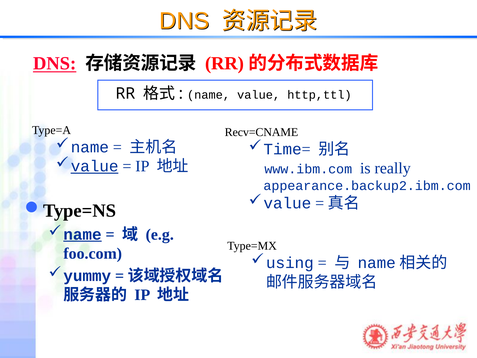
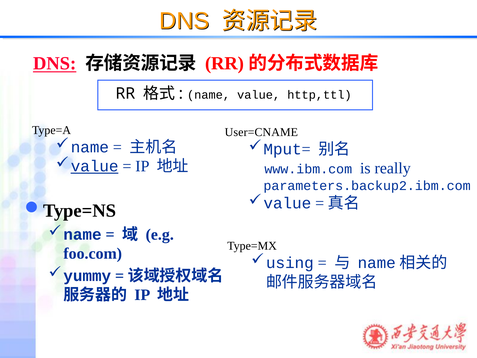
Recv=CNAME: Recv=CNAME -> User=CNAME (261, 132)
Time: Time -> Mput (283, 149)
appearance.backup2.ibm.com: appearance.backup2.ibm.com -> parameters.backup2.ibm.com (367, 186)
name underline: present -> none (82, 234)
